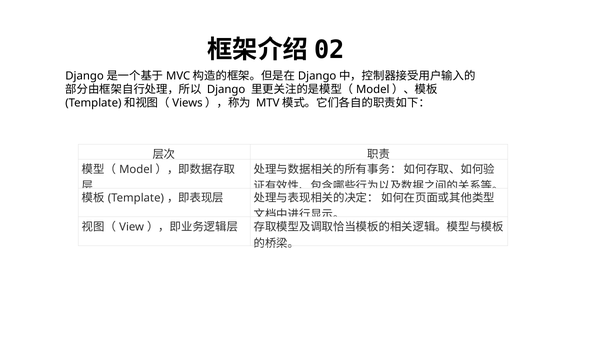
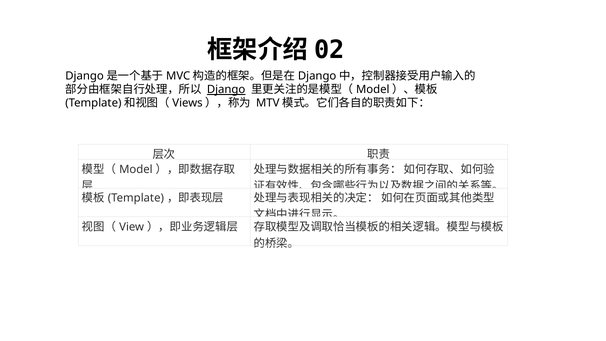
Django underline: none -> present (226, 89)
